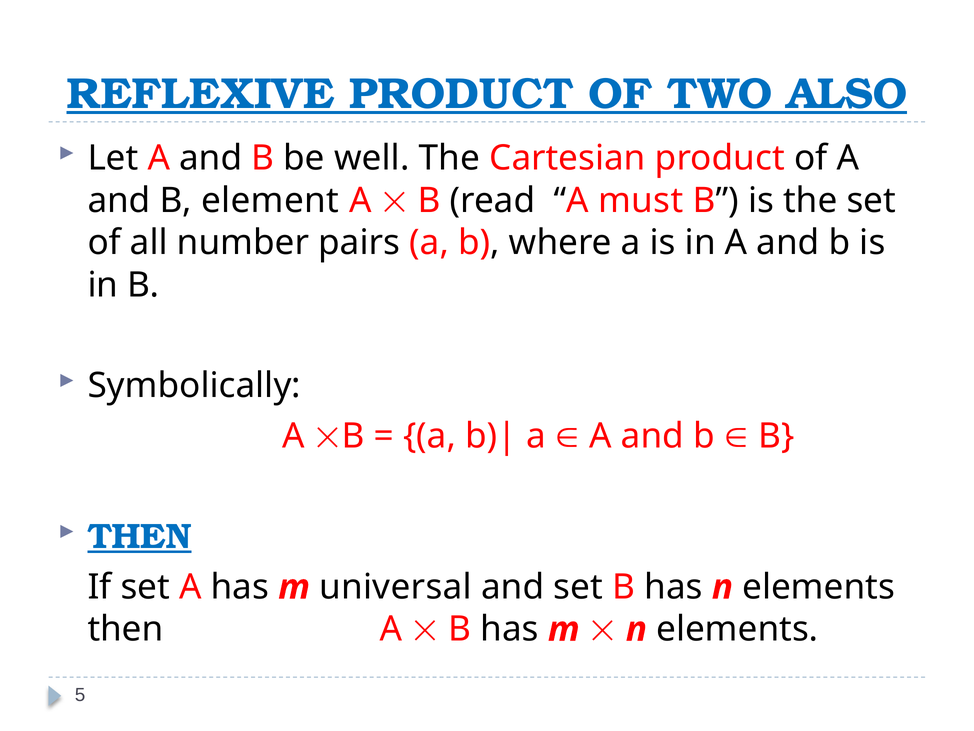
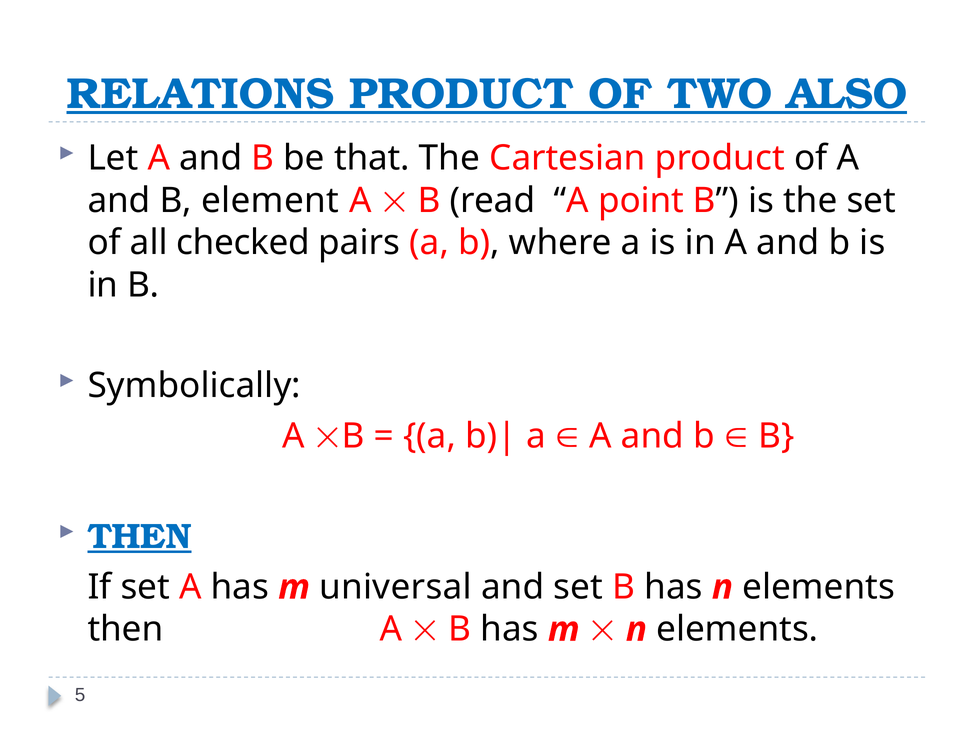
REFLEXIVE: REFLEXIVE -> RELATIONS (201, 94)
well: well -> that (372, 158)
must: must -> point (641, 200)
number: number -> checked (243, 243)
